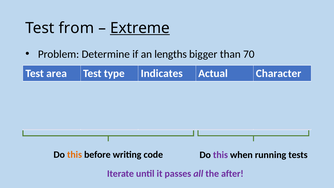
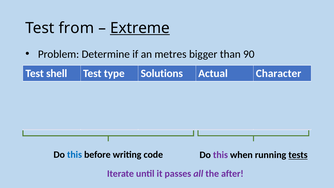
lengths: lengths -> metres (171, 54)
70: 70 -> 90 (249, 54)
area: area -> shell (57, 73)
Indicates: Indicates -> Solutions (162, 73)
this colour: orange -> blue (75, 154)
tests underline: none -> present (298, 155)
